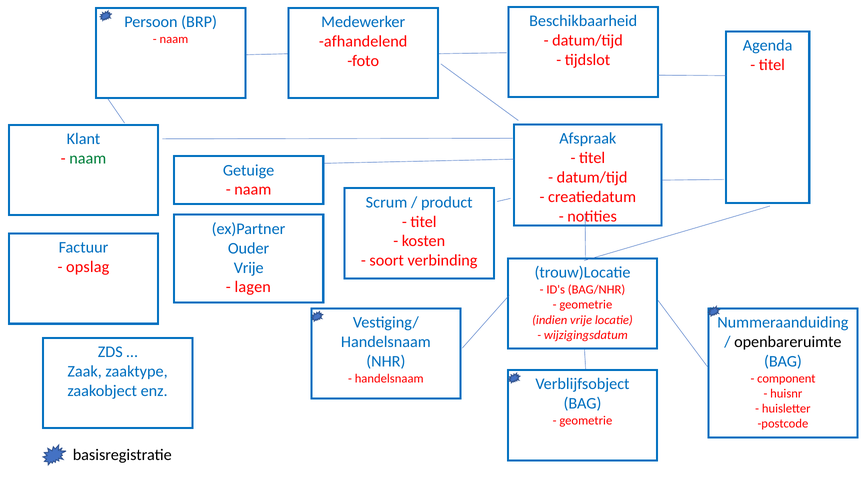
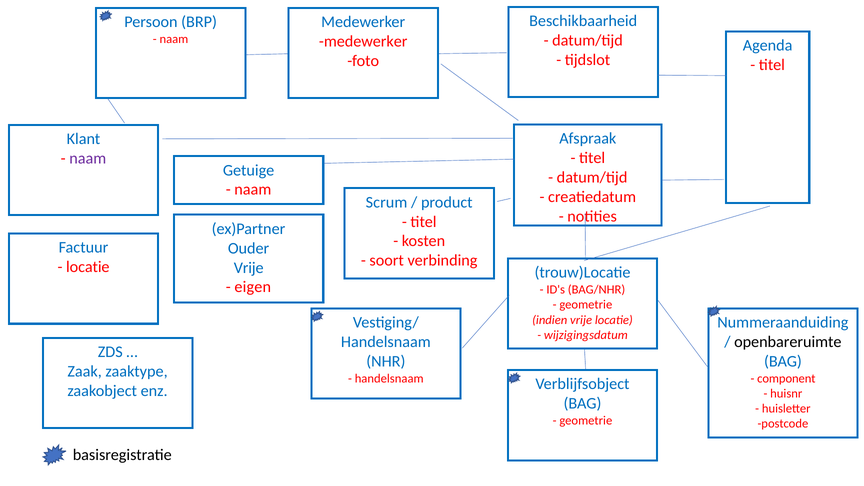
afhandelend: afhandelend -> medewerker (363, 41)
naam colour: green -> purple (88, 159)
opslag: opslag -> locatie (88, 267)
lagen: lagen -> eigen (253, 287)
